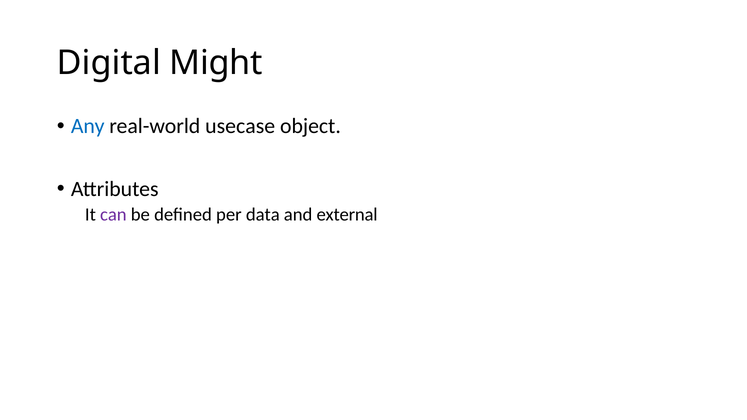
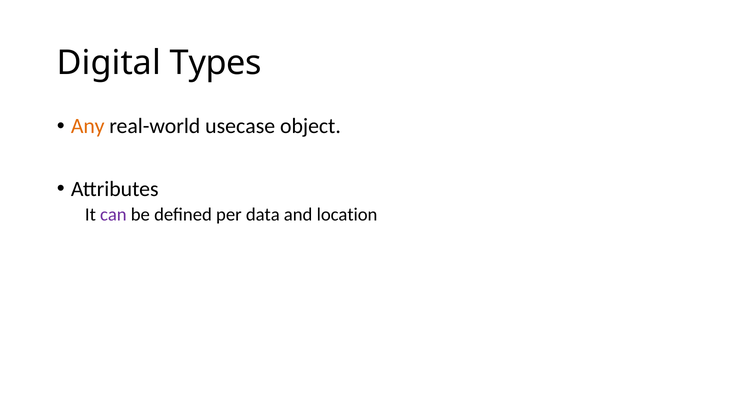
Might: Might -> Types (216, 63)
Any colour: blue -> orange (88, 126)
external: external -> location (347, 215)
